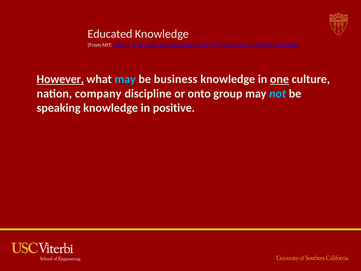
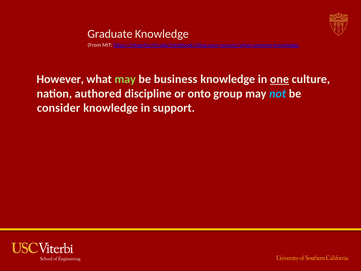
Educated: Educated -> Graduate (110, 34)
However underline: present -> none (60, 79)
may colour: light blue -> light green (125, 79)
company: company -> authored (98, 93)
speaking: speaking -> consider (59, 108)
positive: positive -> support (174, 108)
